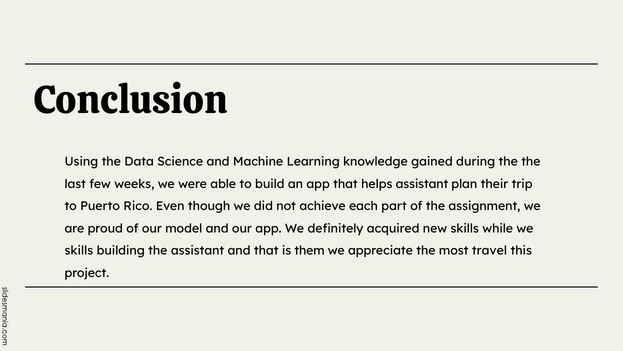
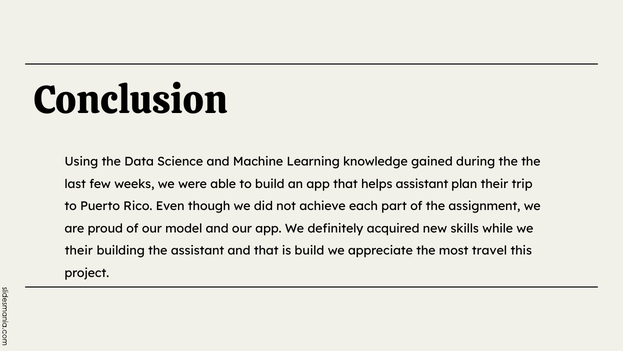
skills: skills -> their (79, 250)
is them: them -> build (309, 250)
